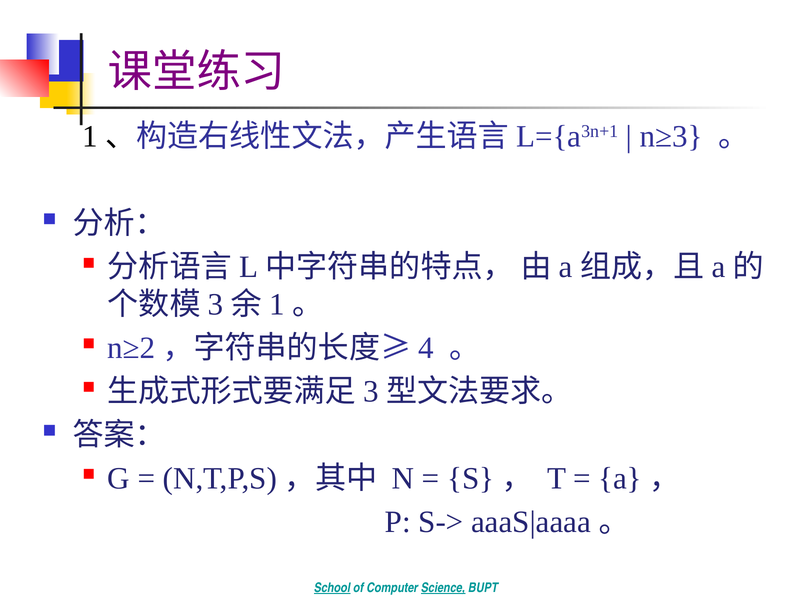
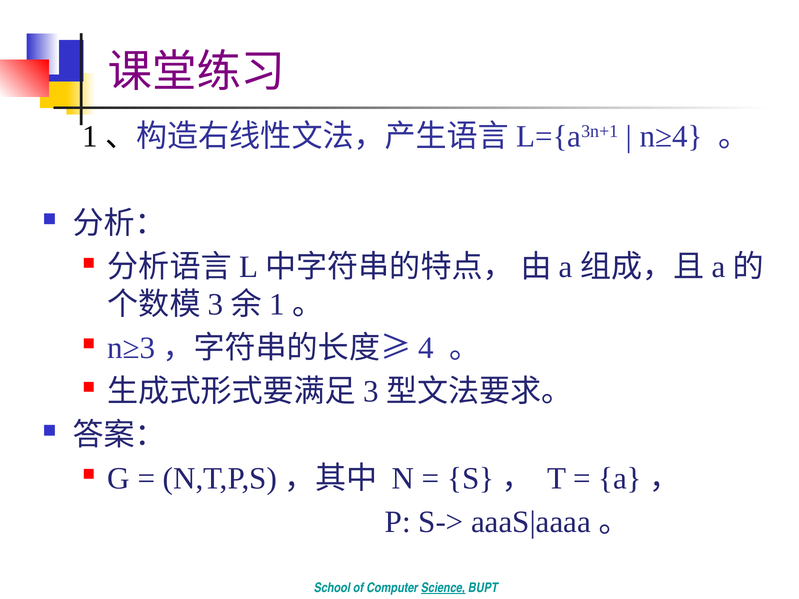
n≥3: n≥3 -> n≥4 (671, 137)
n≥2: n≥2 -> n≥3 (131, 348)
School underline: present -> none (332, 588)
